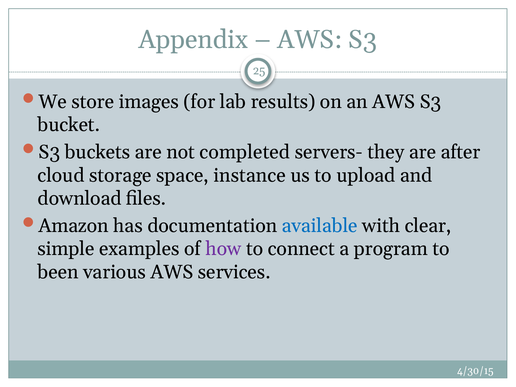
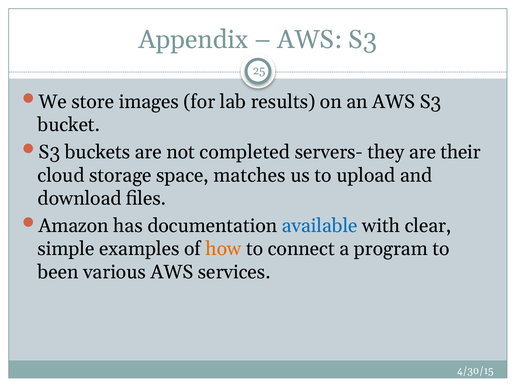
after: after -> their (461, 152)
instance: instance -> matches (250, 175)
how colour: purple -> orange (223, 249)
